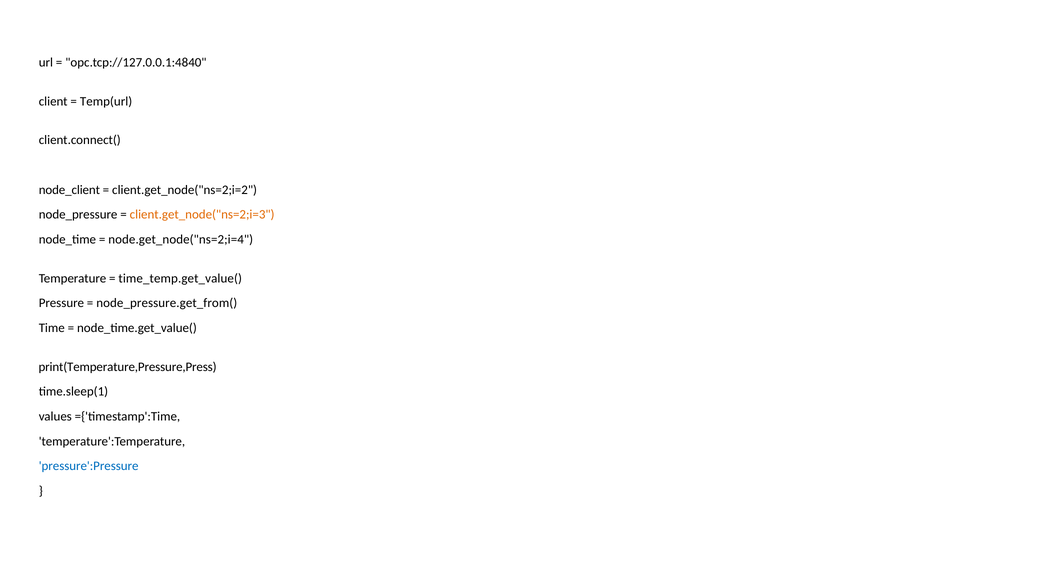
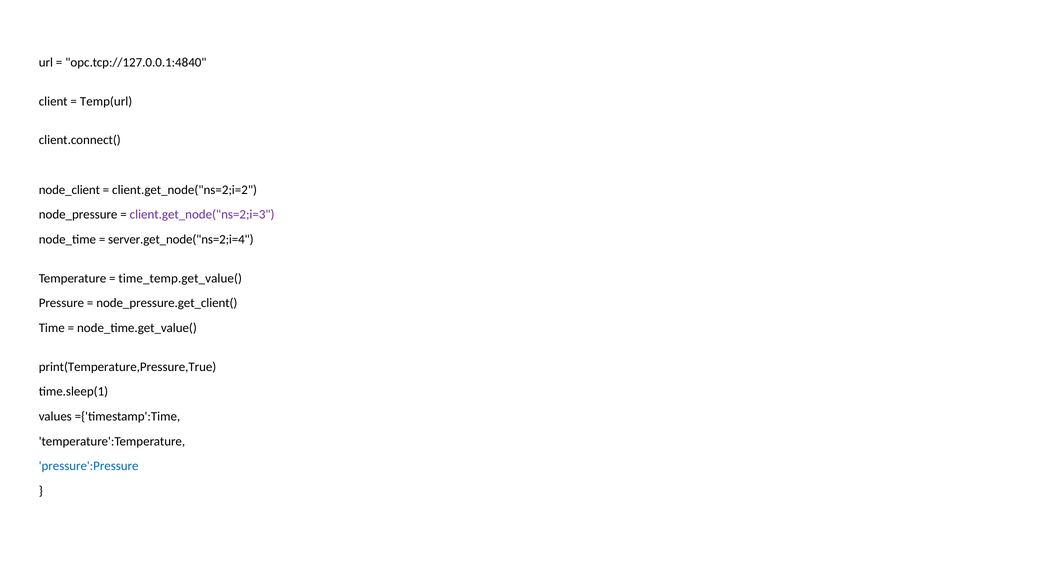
client.get_node("ns=2;i=3 colour: orange -> purple (202, 215)
node.get_node("ns=2;i=4: node.get_node("ns=2;i=4 -> server.get_node("ns=2;i=4 (181, 239)
node_pressure.get_from(: node_pressure.get_from( -> node_pressure.get_client( (167, 303)
print(Temperature,Pressure,Press: print(Temperature,Pressure,Press -> print(Temperature,Pressure,True (128, 367)
